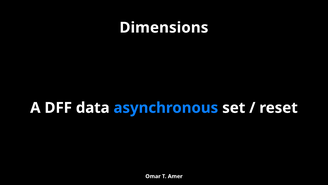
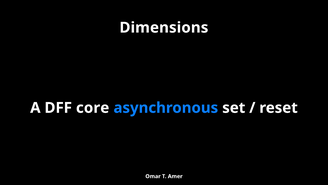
data: data -> core (93, 108)
